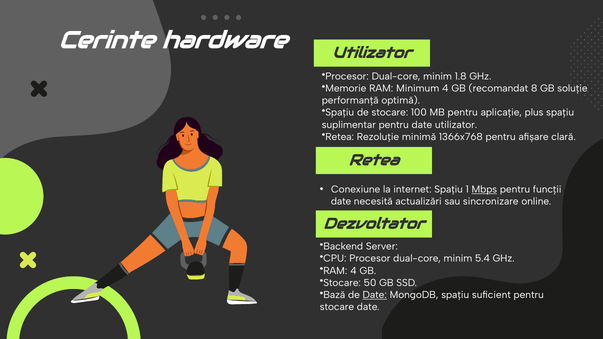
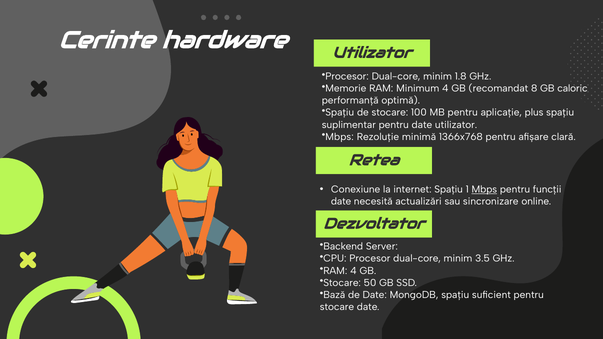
soluție: soluție -> caloric (572, 89)
Retea: Retea -> Mbps (340, 137)
5.4: 5.4 -> 3.5 (483, 259)
Date underline: present -> none (375, 295)
